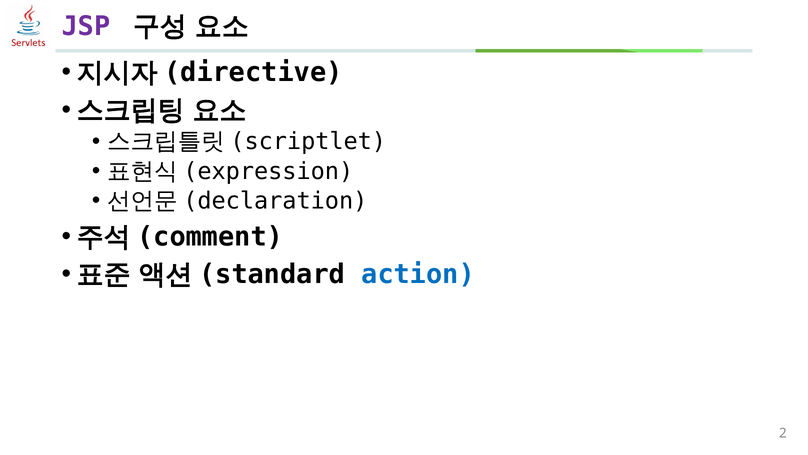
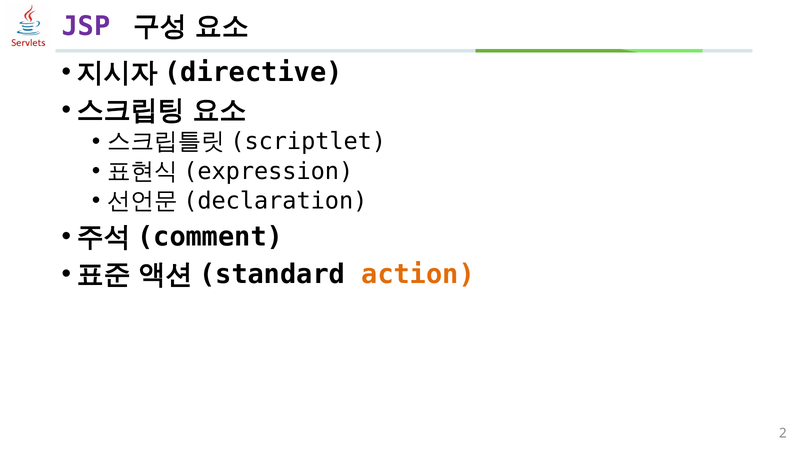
action colour: blue -> orange (418, 274)
